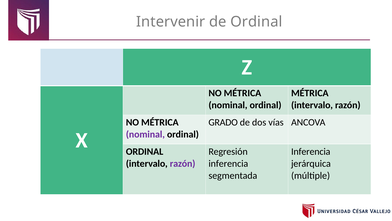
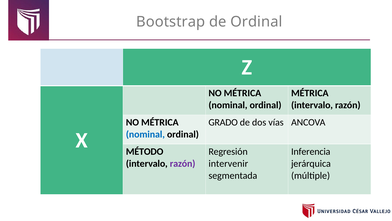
Intervenir: Intervenir -> Bootstrap (171, 22)
nominal colour: purple -> blue (145, 134)
ORDINAL: ORDINAL -> MÉTODO (145, 151)
inferencia: inferencia -> intervenir (228, 163)
